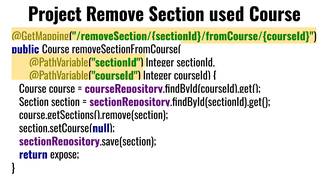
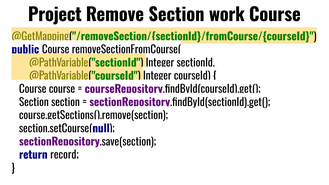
used: used -> work (227, 15)
expose: expose -> record (65, 155)
